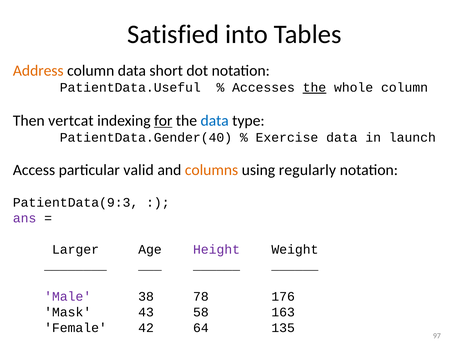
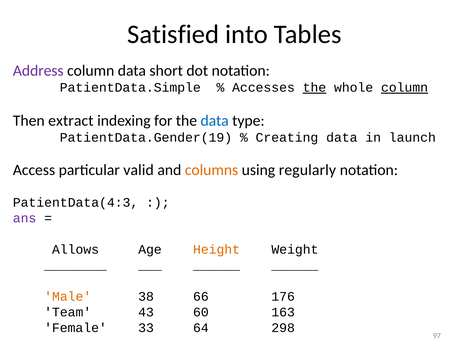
Address colour: orange -> purple (38, 70)
PatientData.Useful: PatientData.Useful -> PatientData.Simple (130, 87)
column underline: none -> present (405, 87)
vertcat: vertcat -> extract (71, 121)
for underline: present -> none (163, 121)
PatientData.Gender(40: PatientData.Gender(40 -> PatientData.Gender(19 (146, 138)
Exercise: Exercise -> Creating (287, 138)
PatientData(9:3: PatientData(9:3 -> PatientData(4:3 (76, 202)
Larger: Larger -> Allows (76, 249)
Height colour: purple -> orange (217, 249)
Male colour: purple -> orange (68, 296)
78: 78 -> 66 (201, 296)
Mask: Mask -> Team (68, 312)
58: 58 -> 60 (201, 312)
42: 42 -> 33 (146, 328)
135: 135 -> 298 (283, 328)
